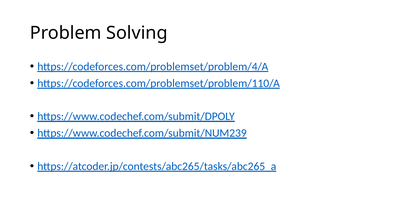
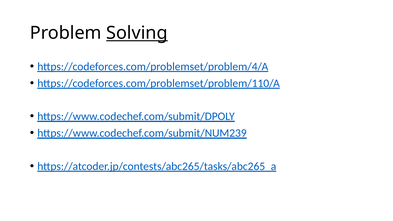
Solving underline: none -> present (137, 33)
